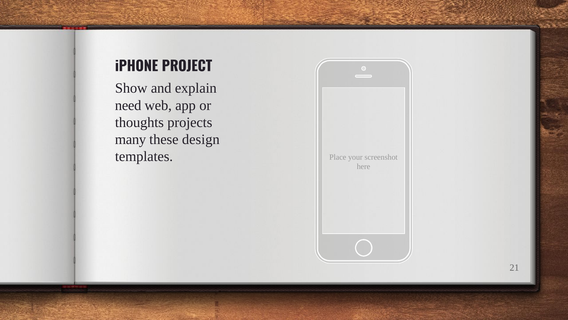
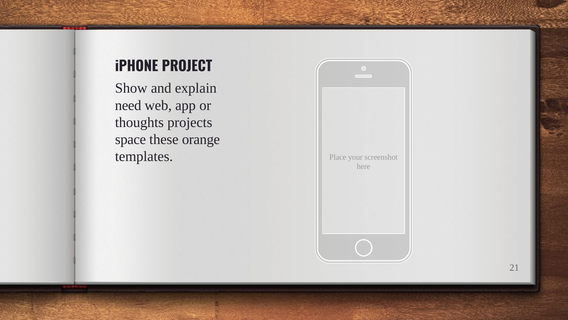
many: many -> space (131, 139)
design: design -> orange (201, 139)
